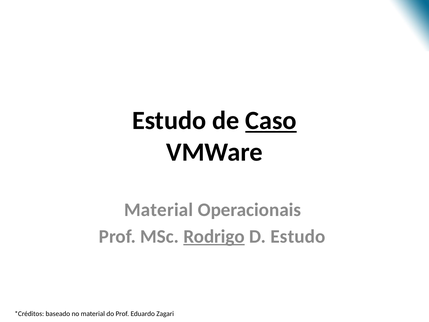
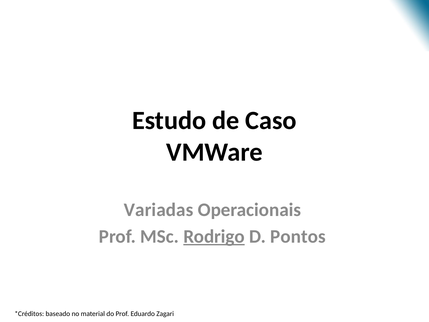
Caso underline: present -> none (271, 121)
Material: Material -> Variadas (159, 210)
D Estudo: Estudo -> Pontos (298, 236)
